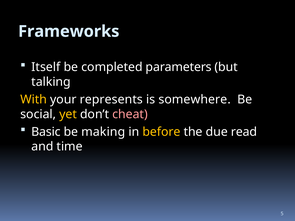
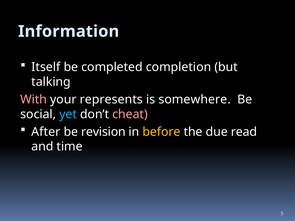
Frameworks: Frameworks -> Information (69, 31)
parameters: parameters -> completion (179, 67)
With colour: yellow -> pink (34, 100)
yet colour: yellow -> light blue (68, 114)
Basic: Basic -> After (46, 132)
making: making -> revision (103, 132)
